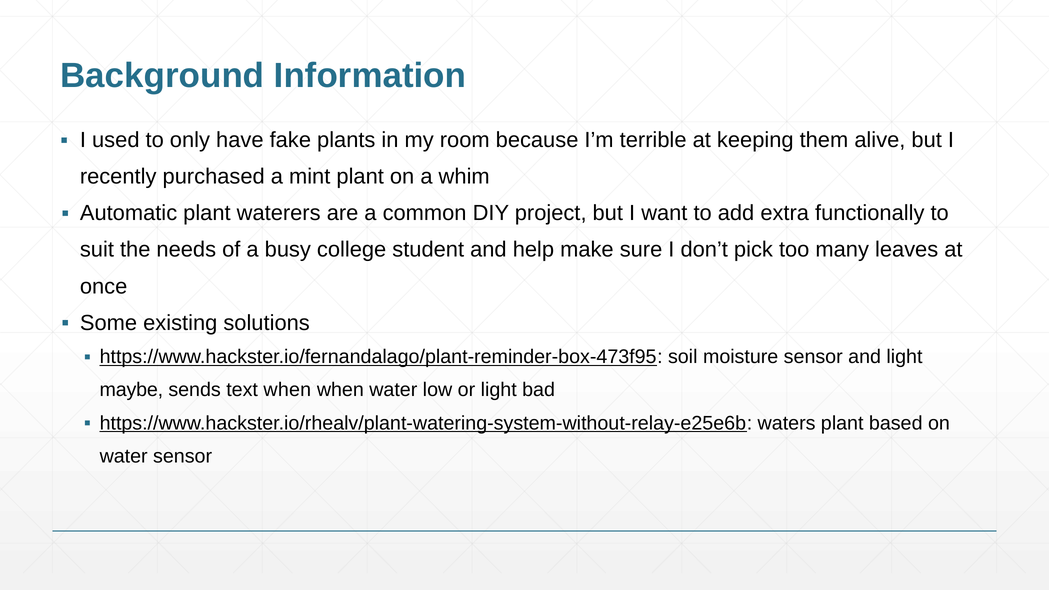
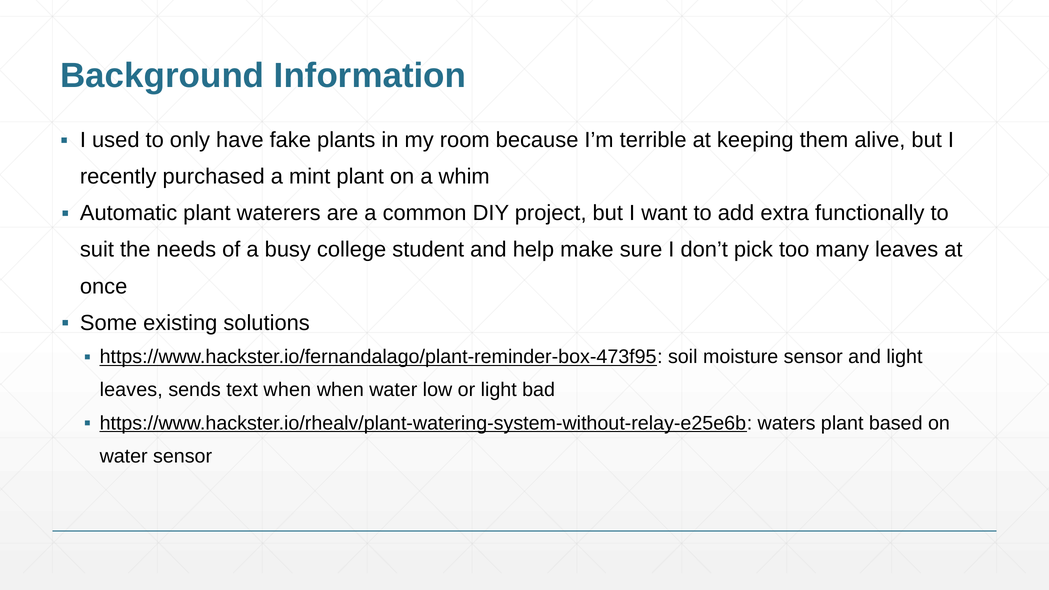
maybe: maybe -> leaves (131, 390)
